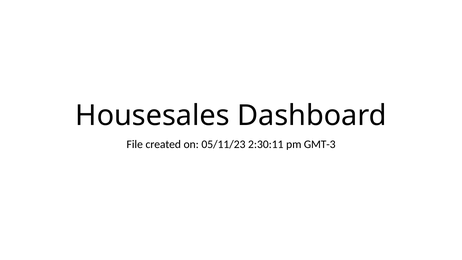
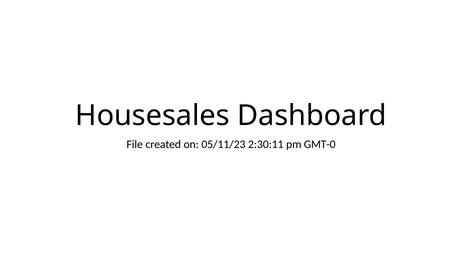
GMT-3: GMT-3 -> GMT-0 (320, 144)
